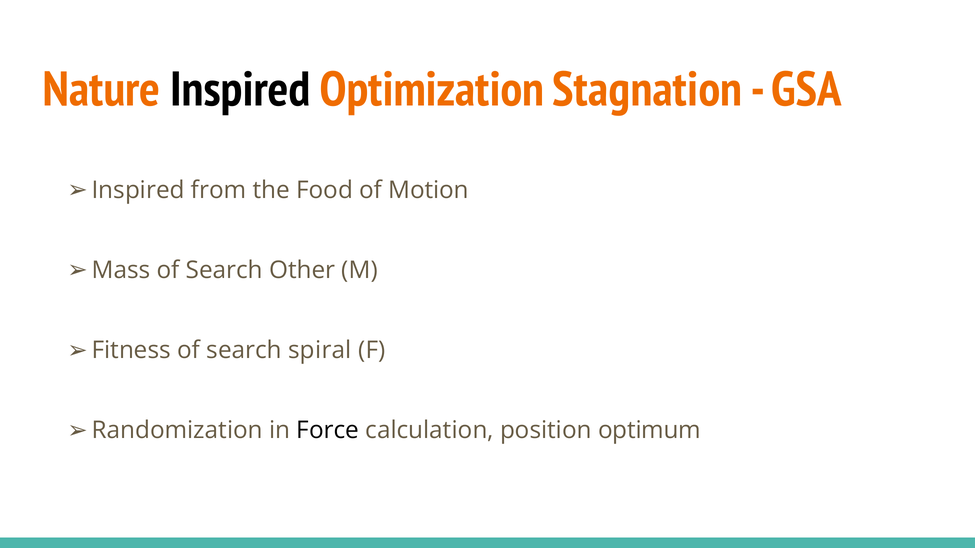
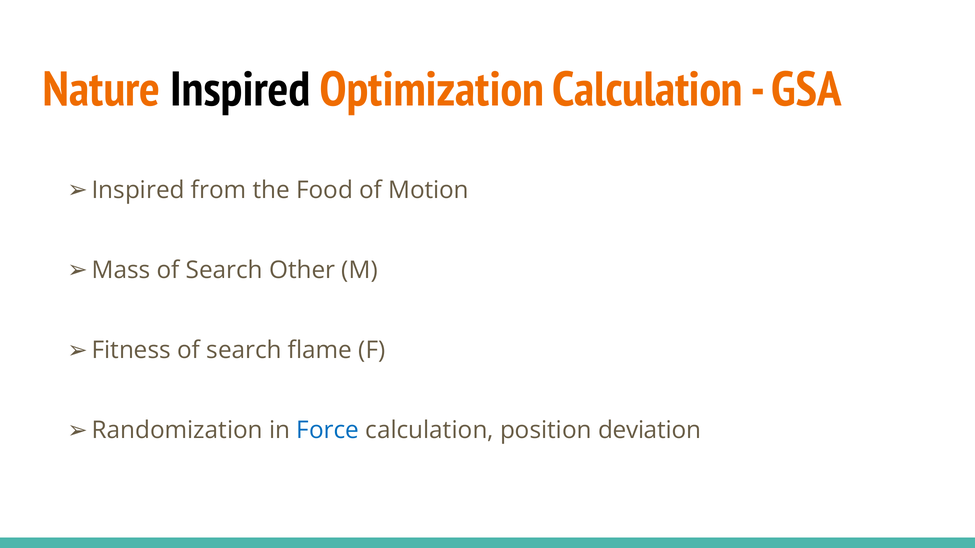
Optimization Stagnation: Stagnation -> Calculation (648, 90)
spiral: spiral -> flame (320, 351)
Force colour: black -> blue (328, 431)
optimum: optimum -> deviation (650, 431)
